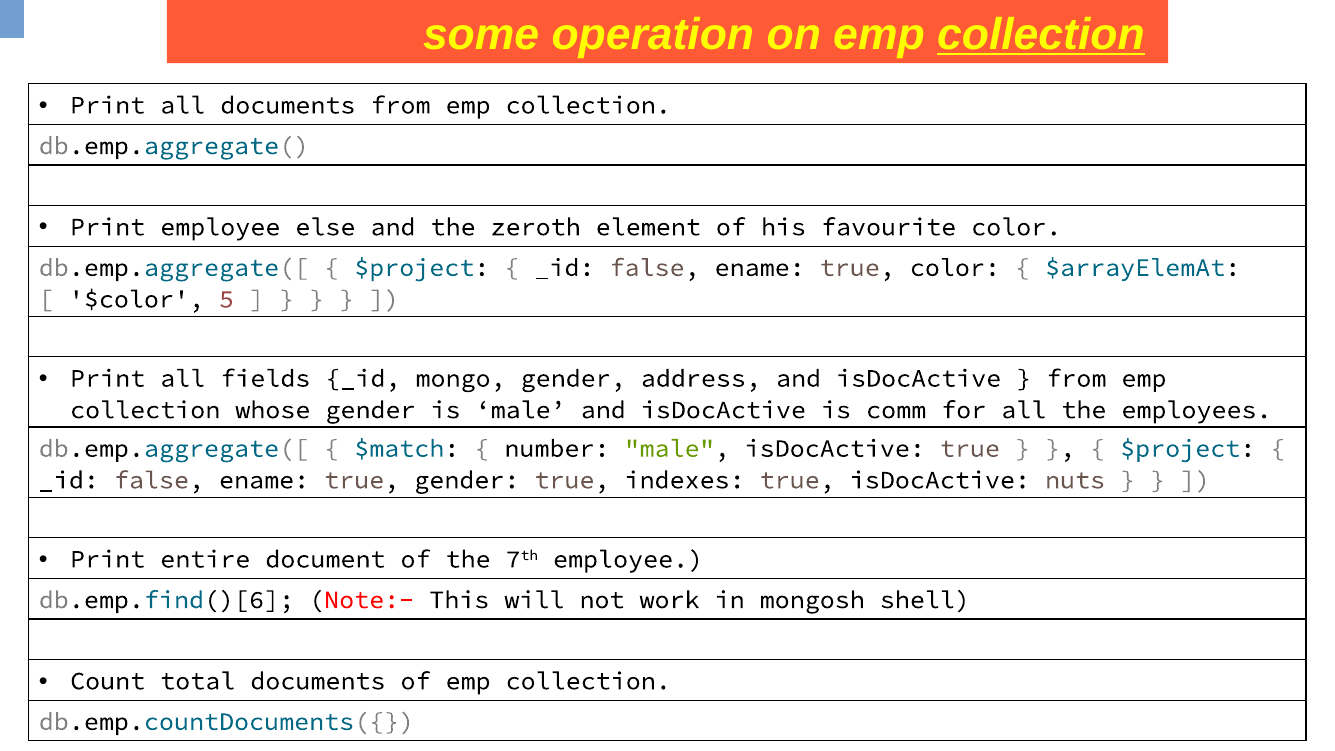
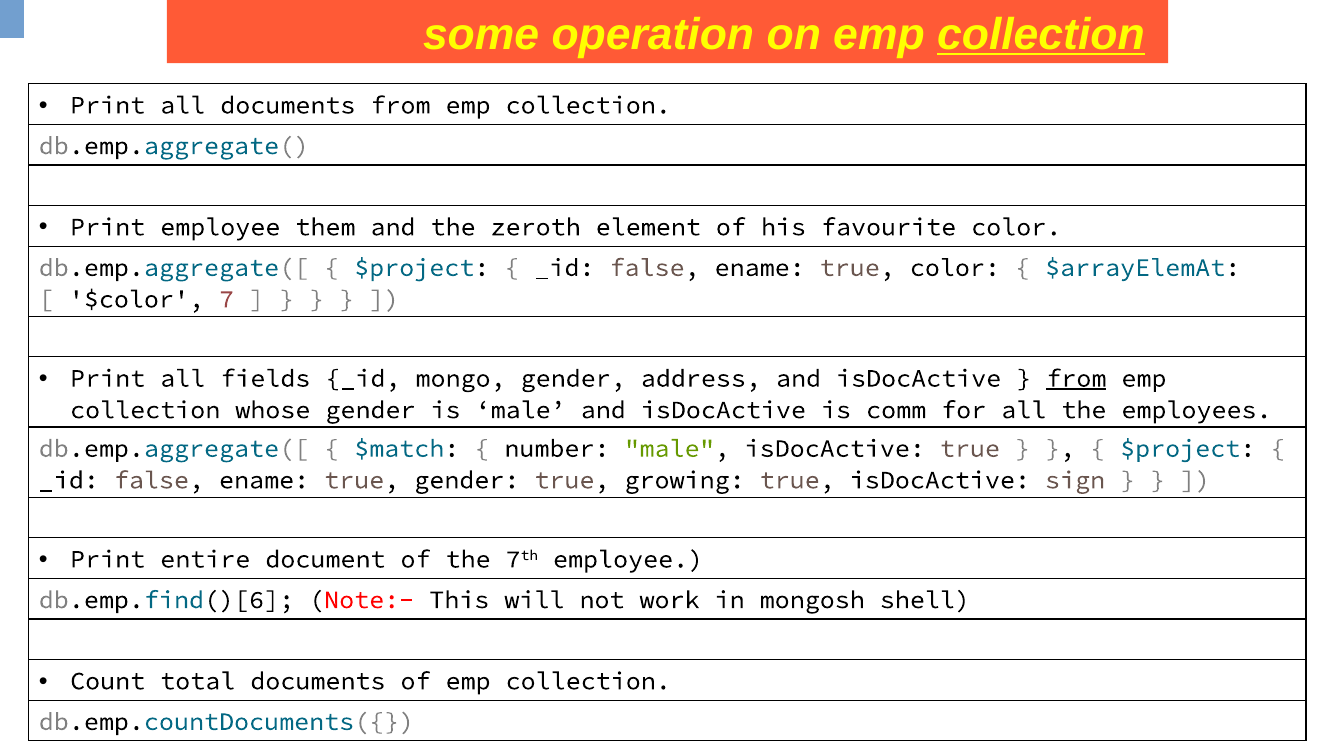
else: else -> them (325, 227)
5: 5 -> 7 (227, 299)
from underline: none -> present (1076, 378)
indexes: indexes -> growing (685, 480)
nuts: nuts -> sign (1075, 480)
